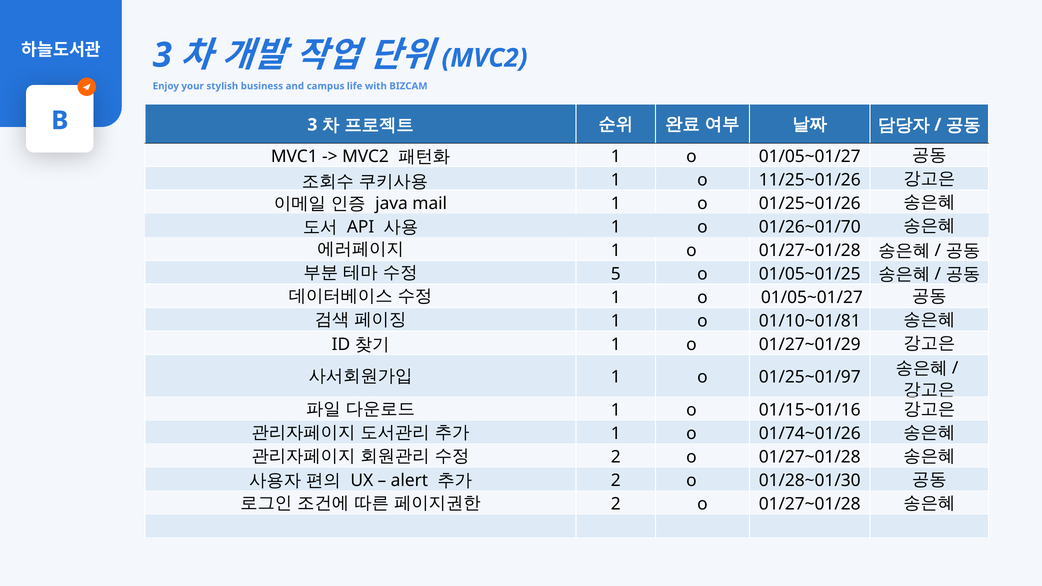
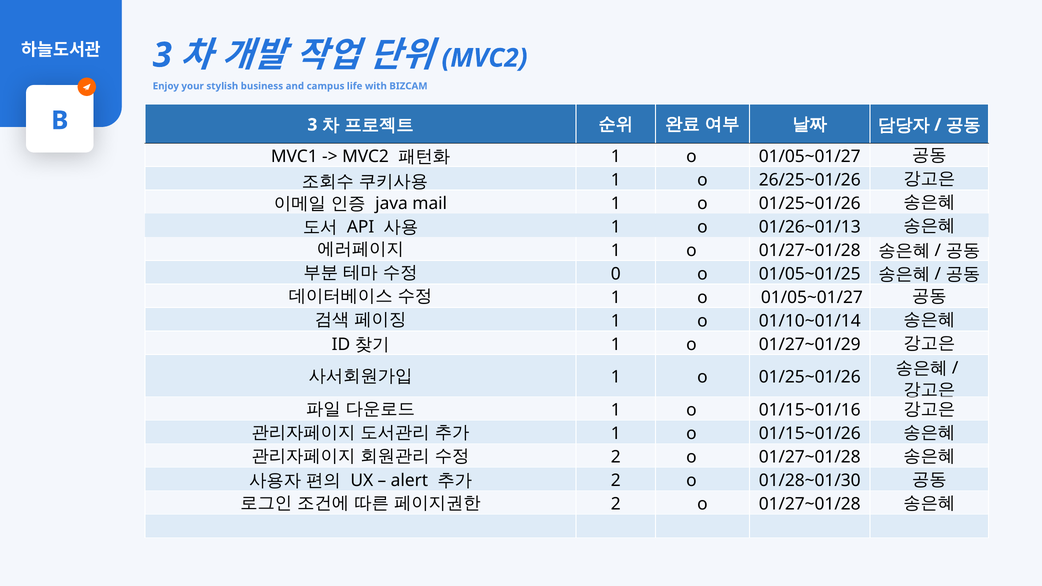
11/25~01/26: 11/25~01/26 -> 26/25~01/26 (810, 180)
01/26~01/70: 01/26~01/70 -> 01/26~01/13 (810, 227)
5: 5 -> 0 (616, 274)
01/10~01/81: 01/10~01/81 -> 01/10~01/14 (810, 321)
01/25~01/97: 01/25~01/97 -> 01/25~01/26 (810, 377)
01/74~01/26: 01/74~01/26 -> 01/15~01/26 (810, 433)
